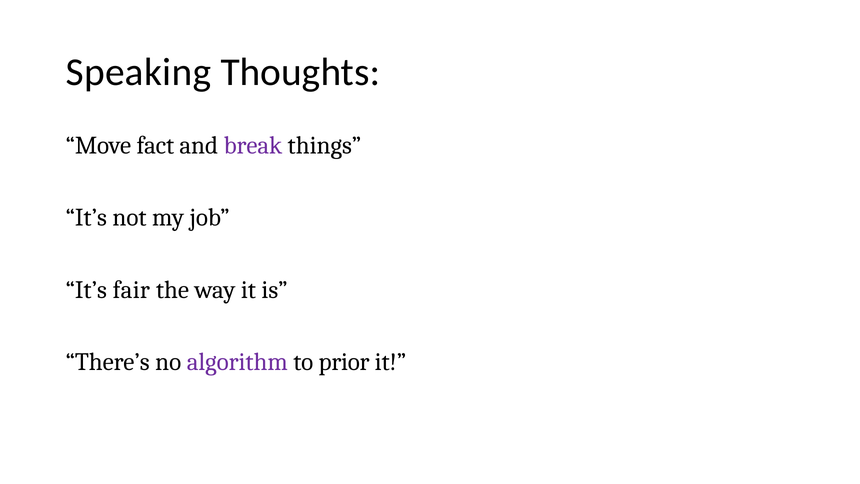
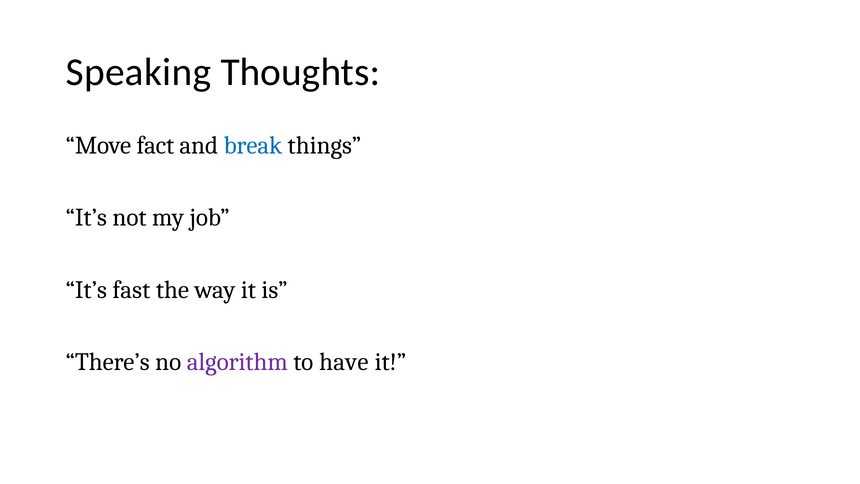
break colour: purple -> blue (253, 145)
fair: fair -> fast (131, 290)
prior: prior -> have (344, 362)
